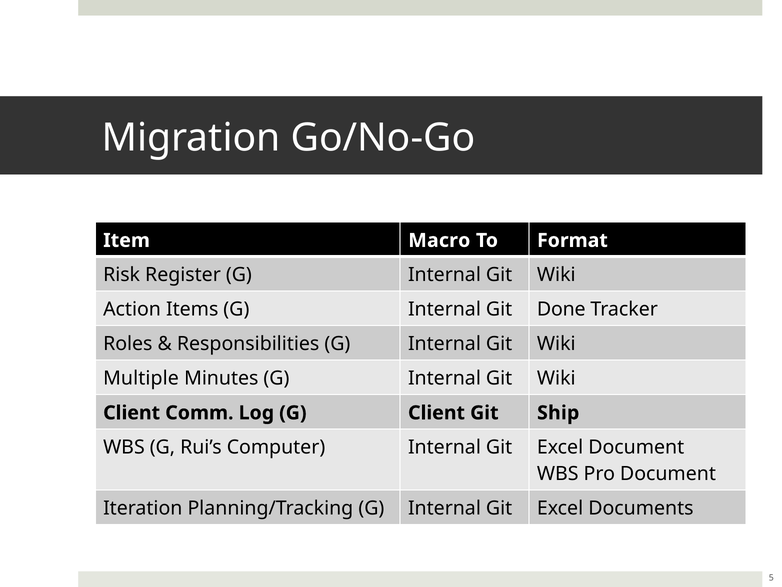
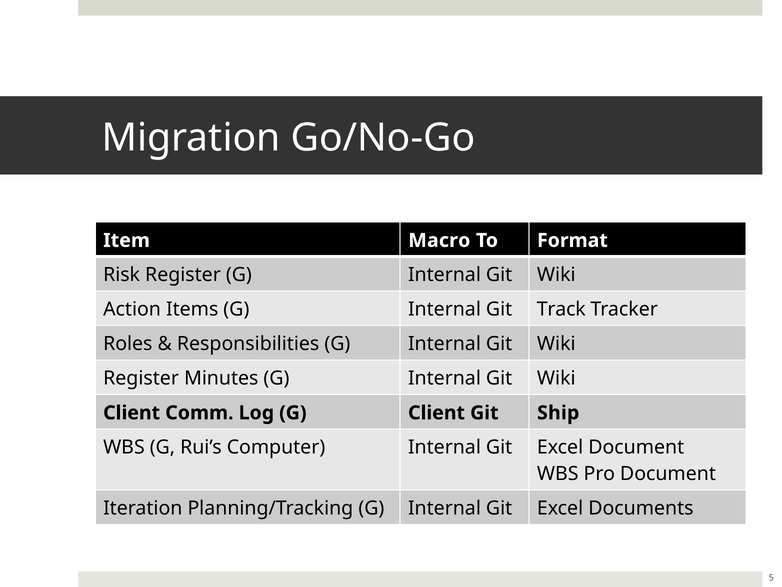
Done: Done -> Track (561, 309)
Multiple: Multiple -> Register (141, 378)
